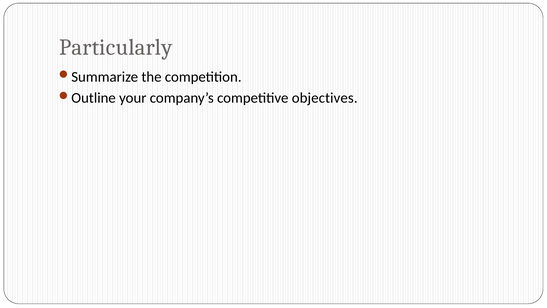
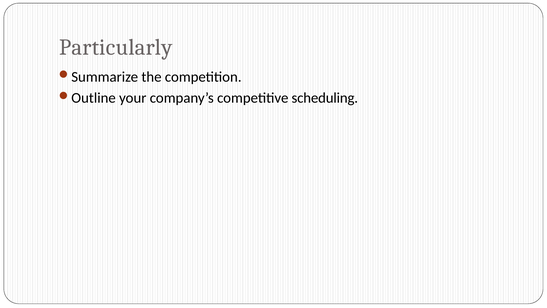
objectives: objectives -> scheduling (325, 98)
